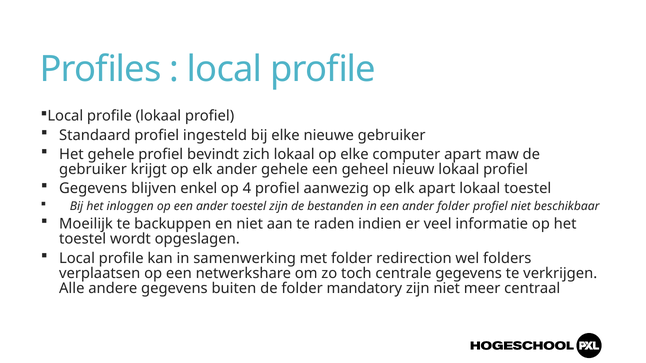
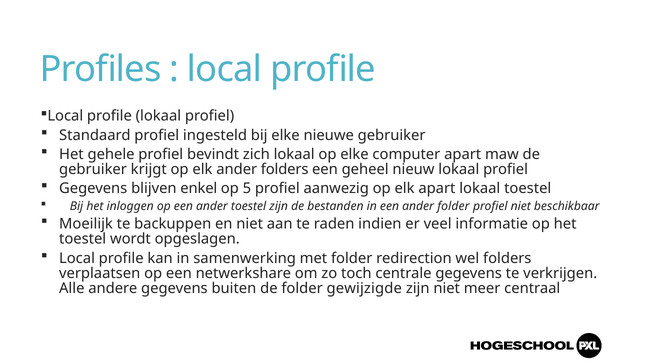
ander gehele: gehele -> folders (285, 170)
4: 4 -> 5 (247, 189)
mandatory: mandatory -> gewijzigde (364, 289)
